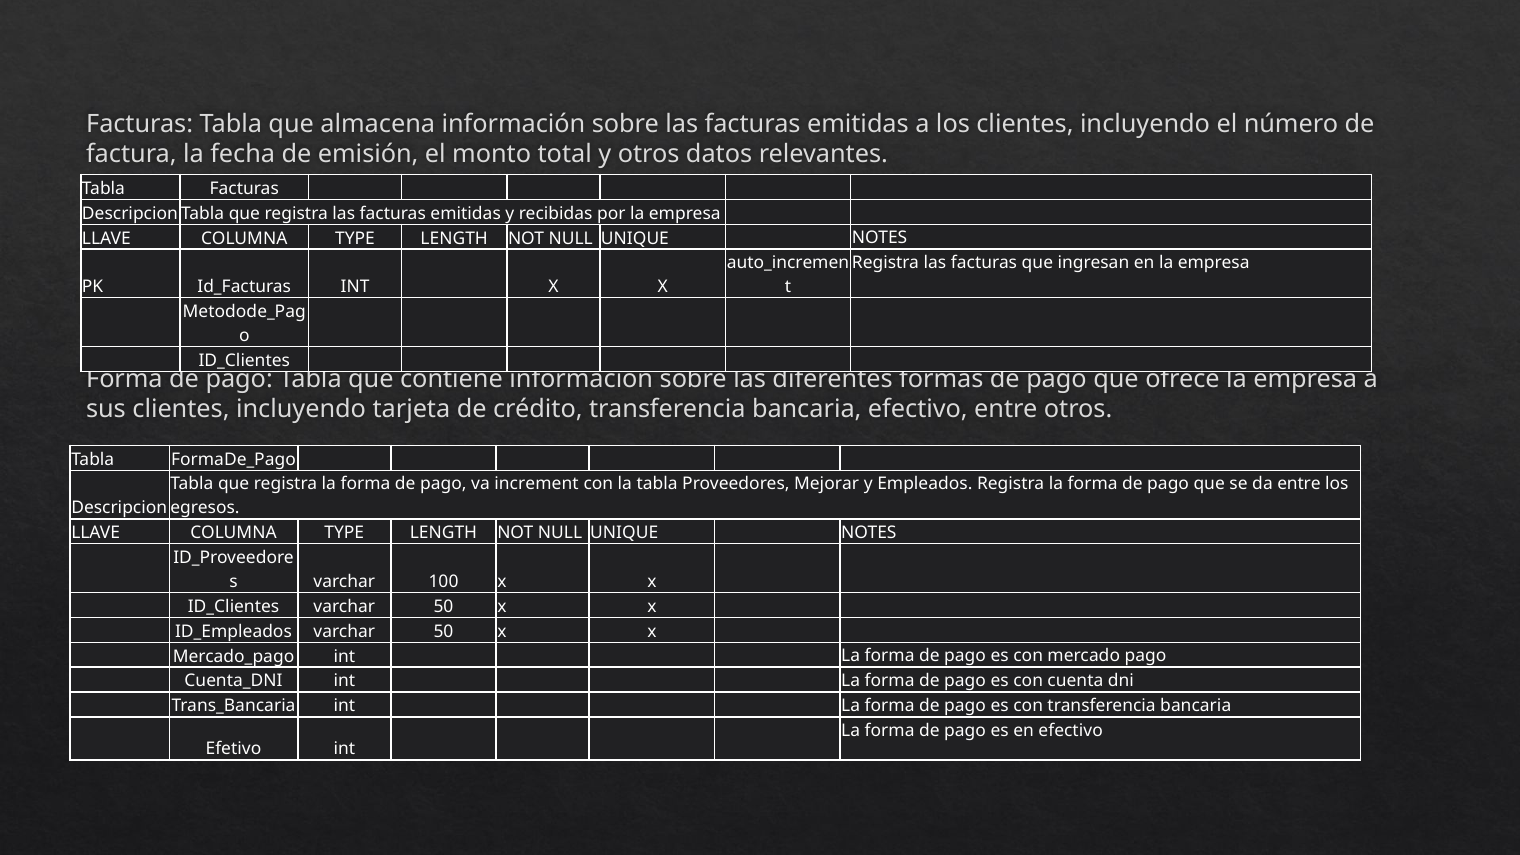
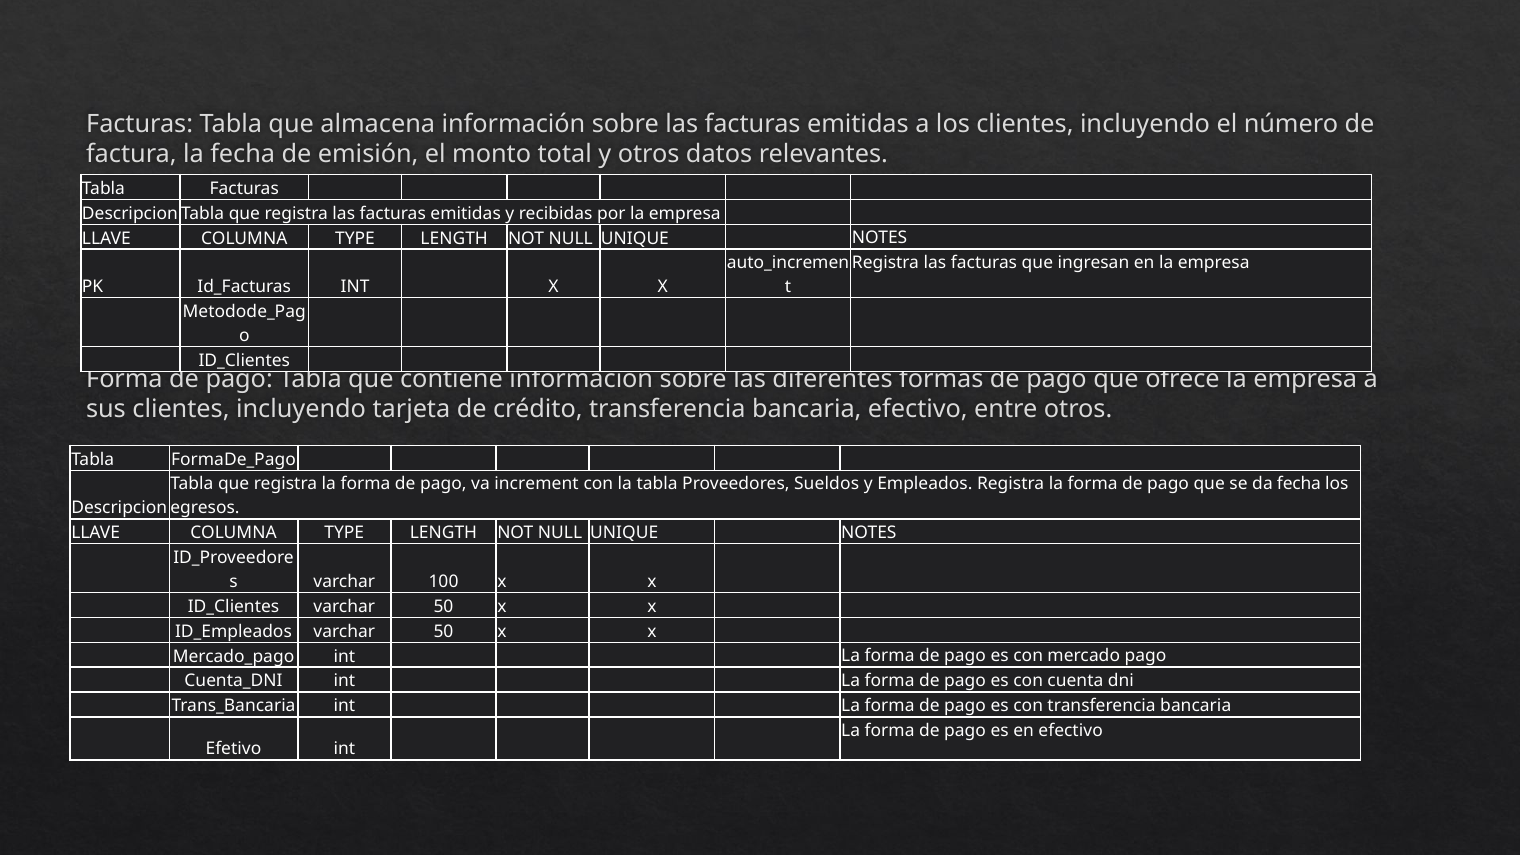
Mejorar: Mejorar -> Sueldos (827, 484)
da entre: entre -> fecha (1299, 484)
